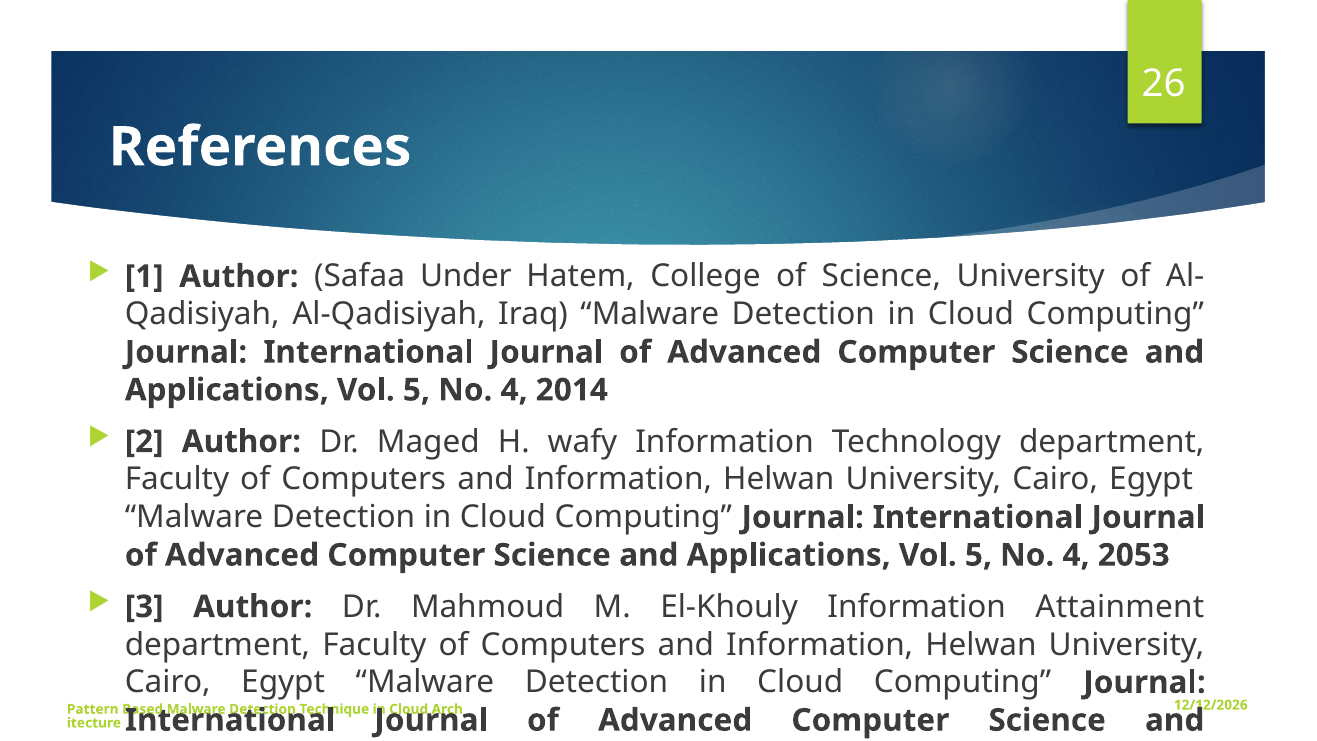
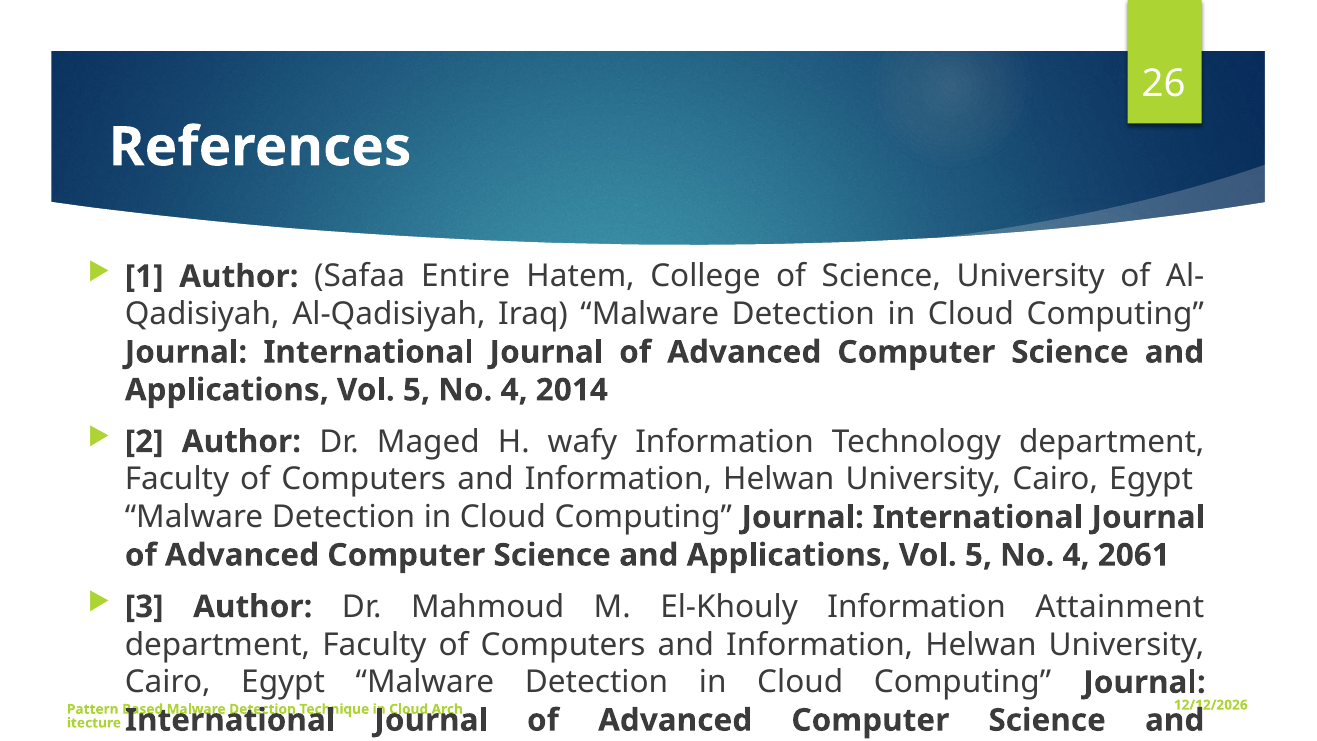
Under: Under -> Entire (466, 276)
2053: 2053 -> 2061 (1134, 555)
